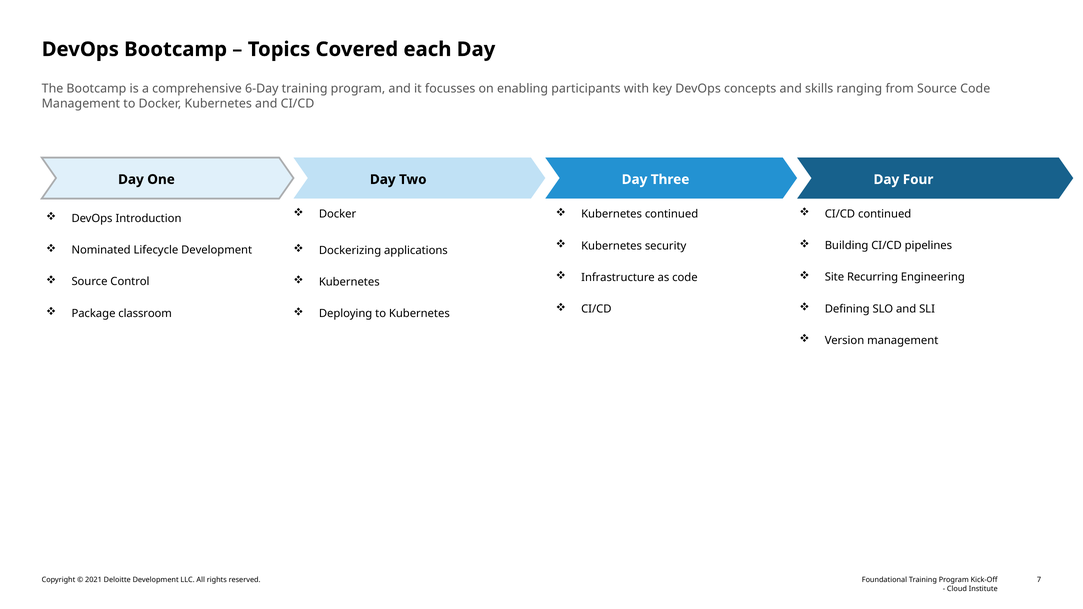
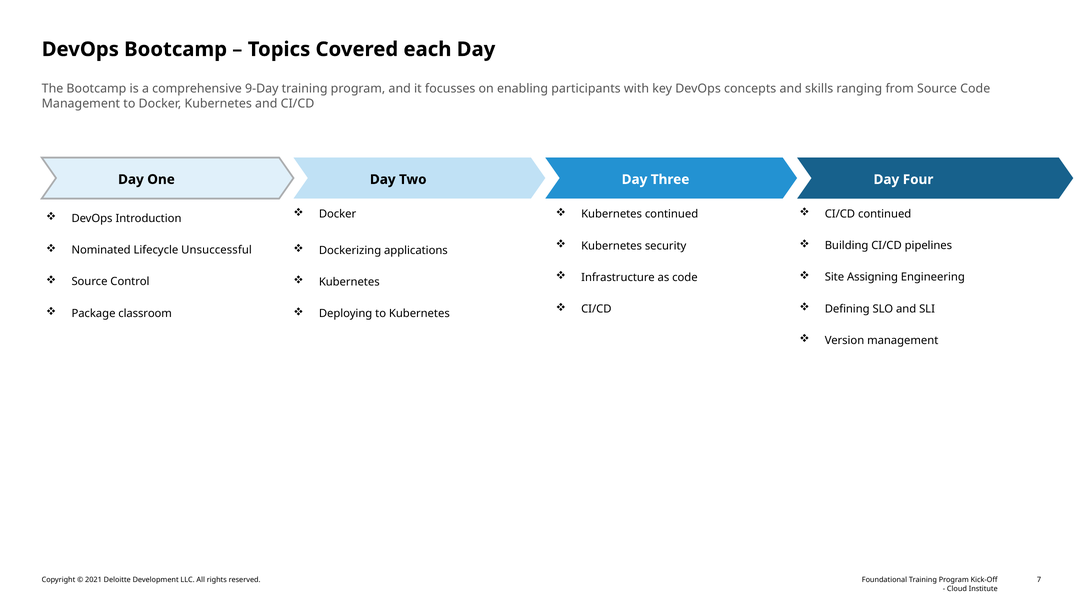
6-Day: 6-Day -> 9-Day (262, 89)
Lifecycle Development: Development -> Unsuccessful (217, 250)
Recurring: Recurring -> Assigning (873, 277)
